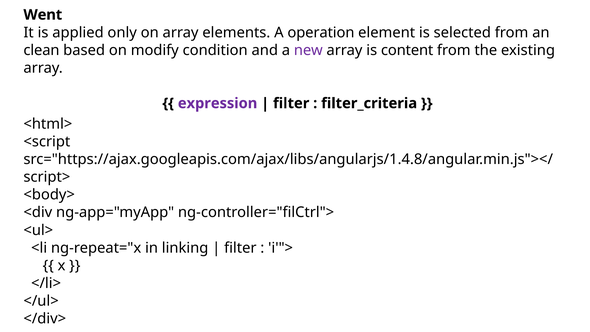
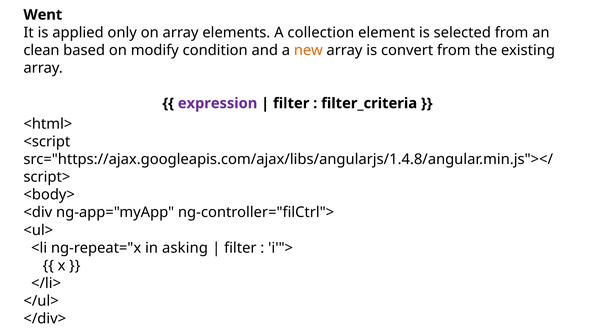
operation: operation -> collection (321, 32)
new colour: purple -> orange (308, 50)
content: content -> convert (407, 50)
linking: linking -> asking (185, 248)
